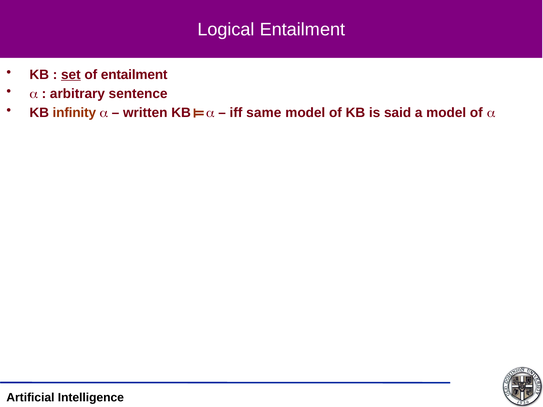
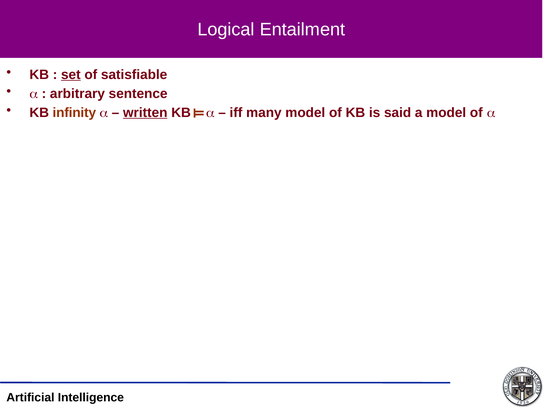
of entailment: entailment -> satisfiable (134, 75)
written underline: none -> present (145, 113)
same: same -> many (264, 113)
